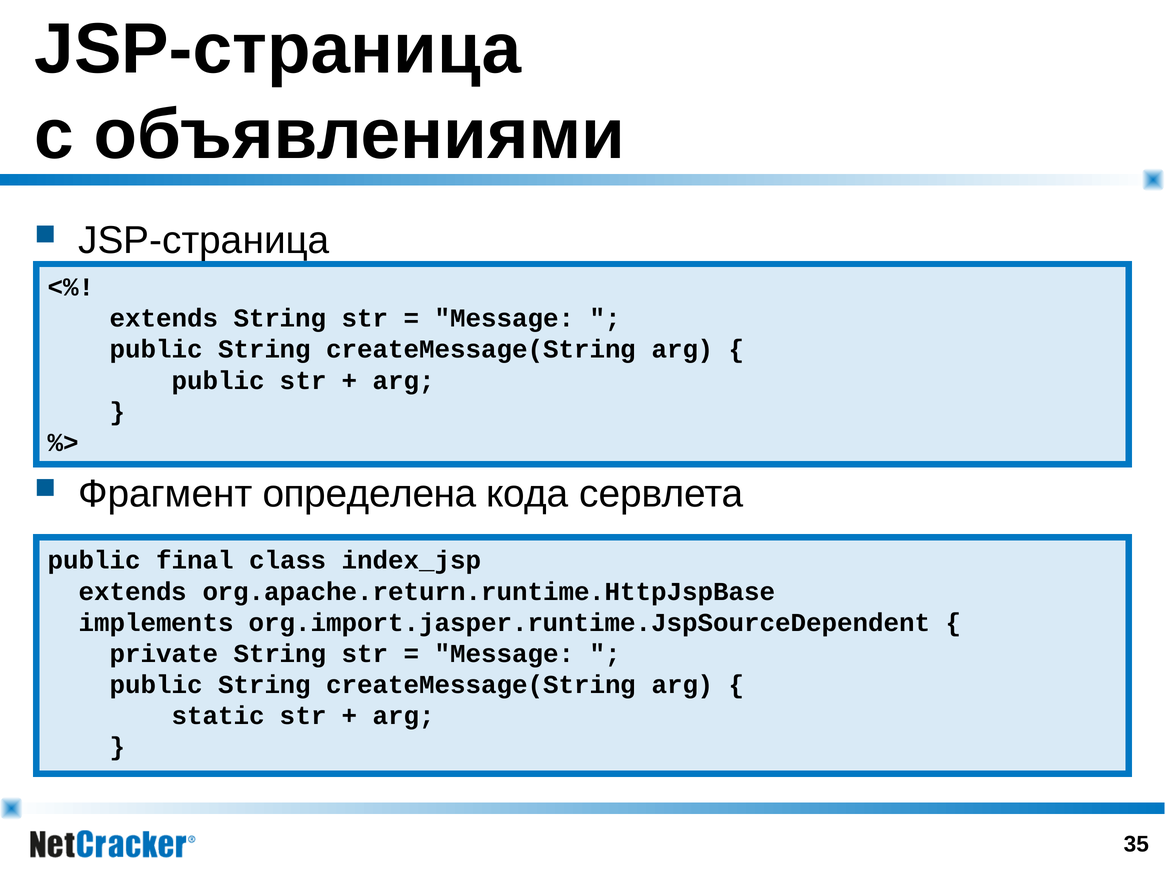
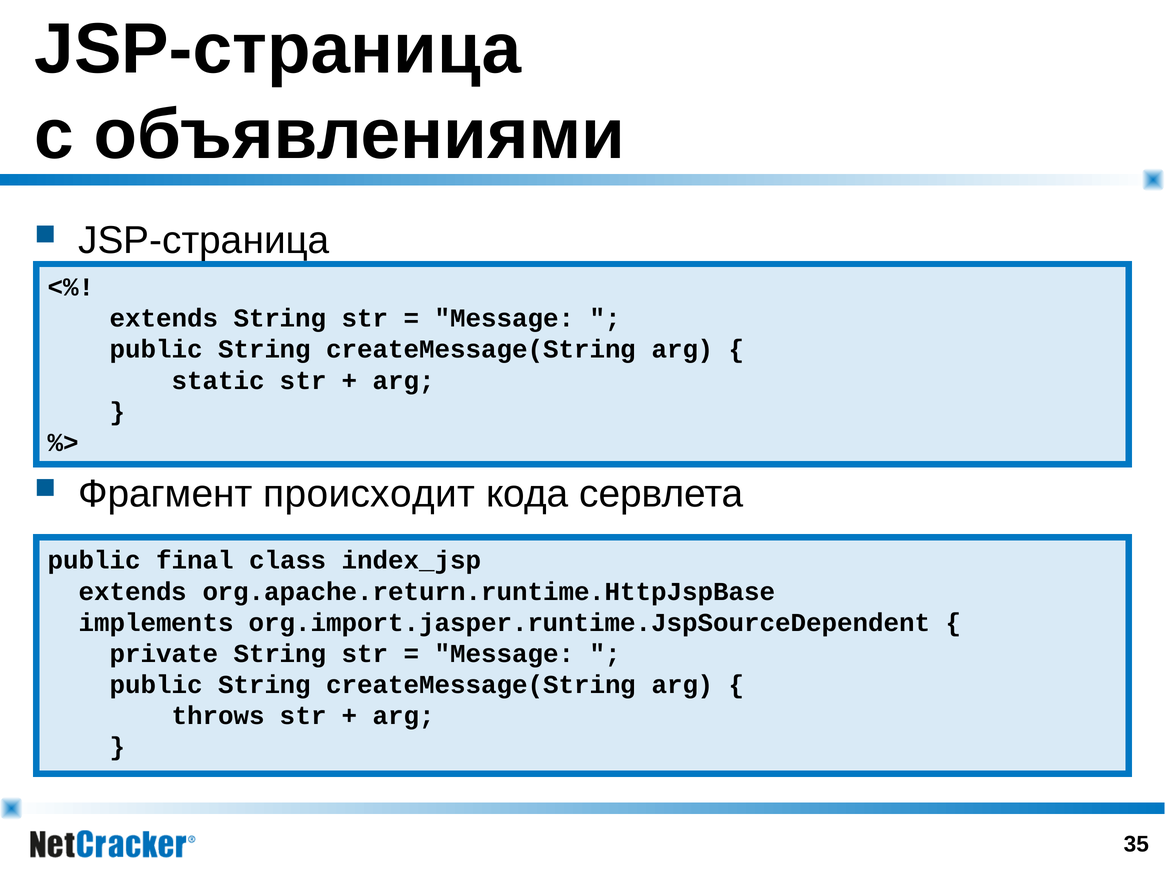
public: public -> static (218, 380)
определена: определена -> происходит (369, 494)
static: static -> throws (218, 716)
